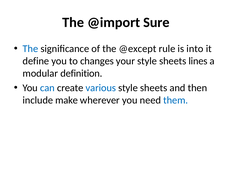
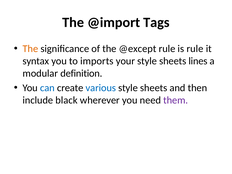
Sure: Sure -> Tags (156, 22)
The colour: blue -> orange (30, 49)
is into: into -> rule (195, 49)
define: define -> syntax (36, 61)
changes: changes -> imports (97, 61)
make: make -> black (66, 100)
them colour: blue -> purple (176, 100)
